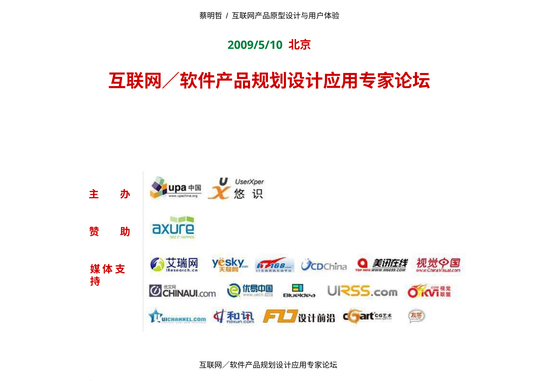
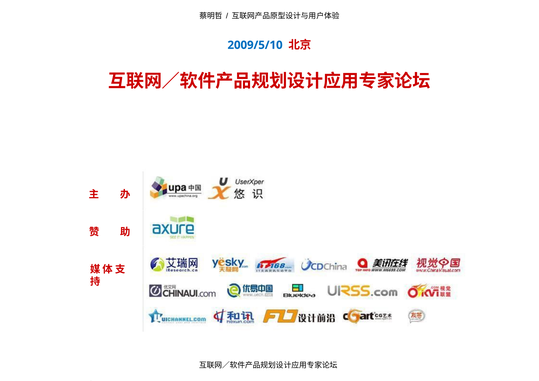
2009/5/10 colour: green -> blue (255, 45)
